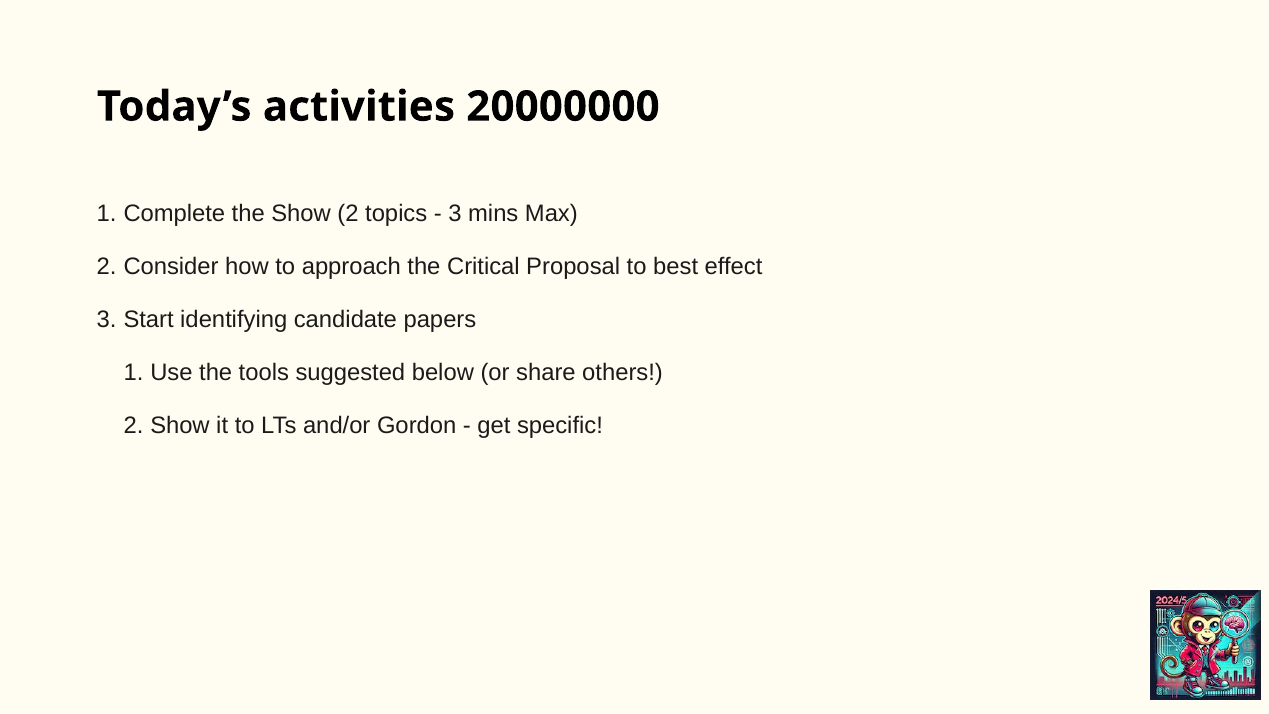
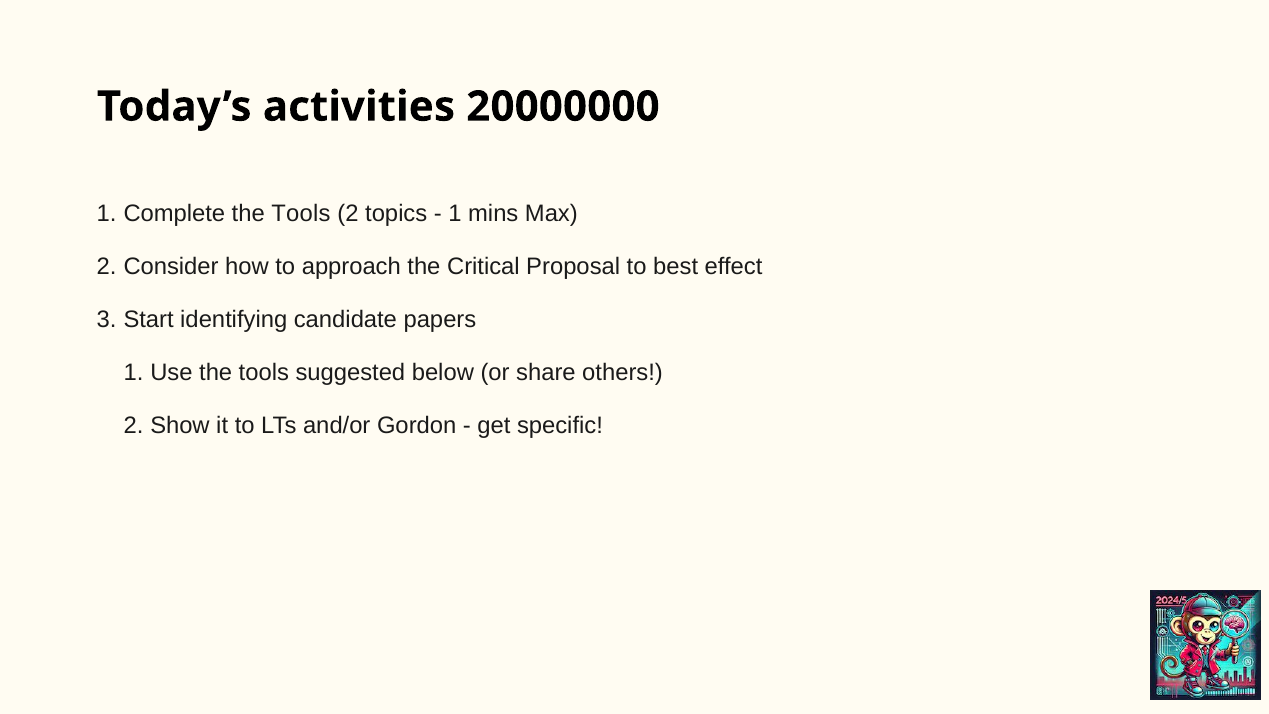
Complete the Show: Show -> Tools (301, 214)
3: 3 -> 1 (455, 214)
